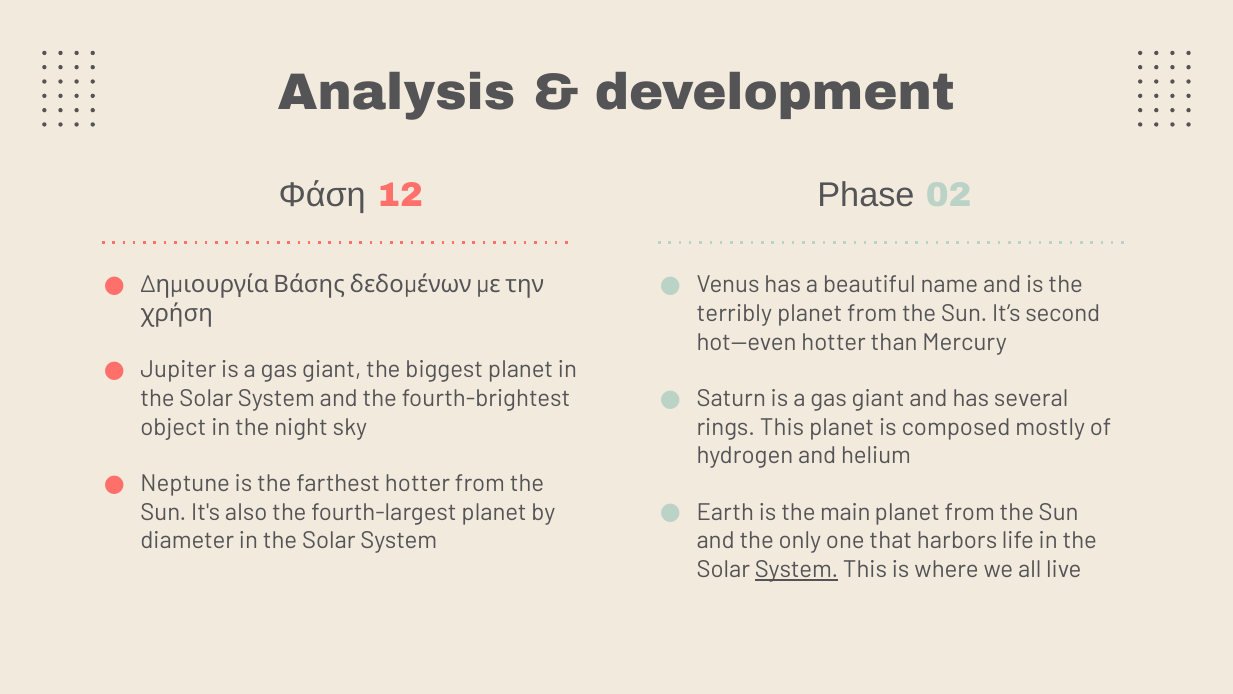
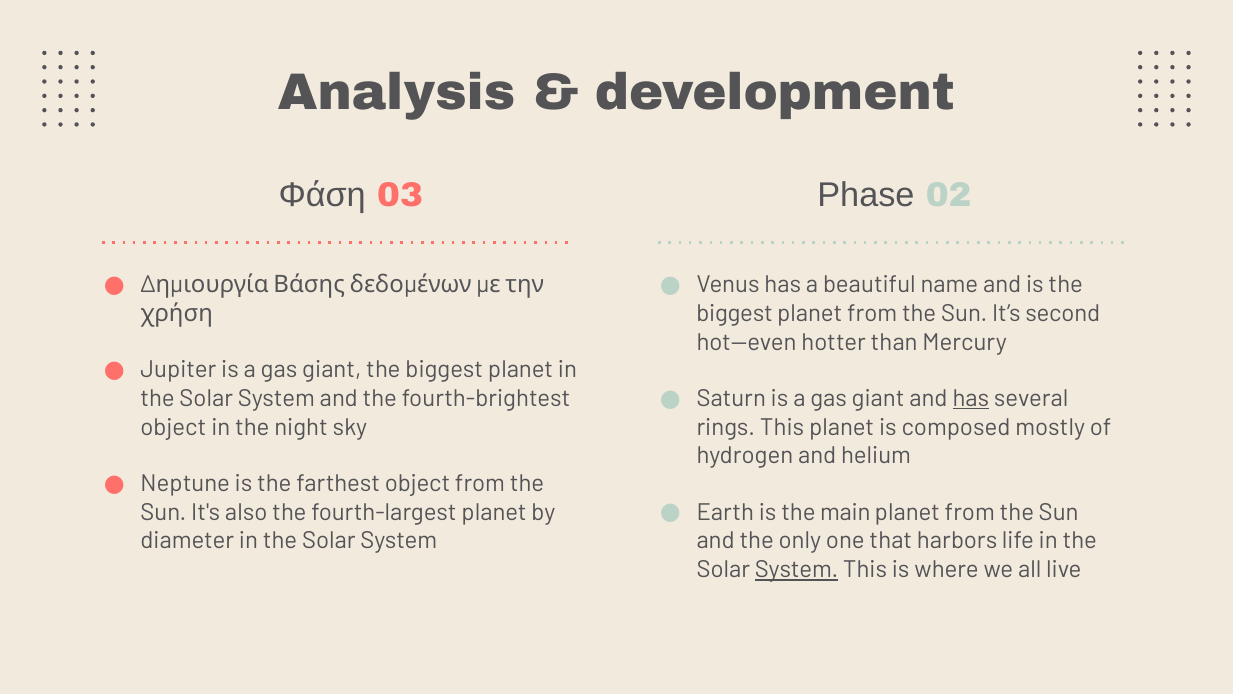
12: 12 -> 03 (400, 195)
terribly: terribly -> biggest (735, 313)
has underline: none -> present (971, 398)
farthest hotter: hotter -> object (418, 483)
